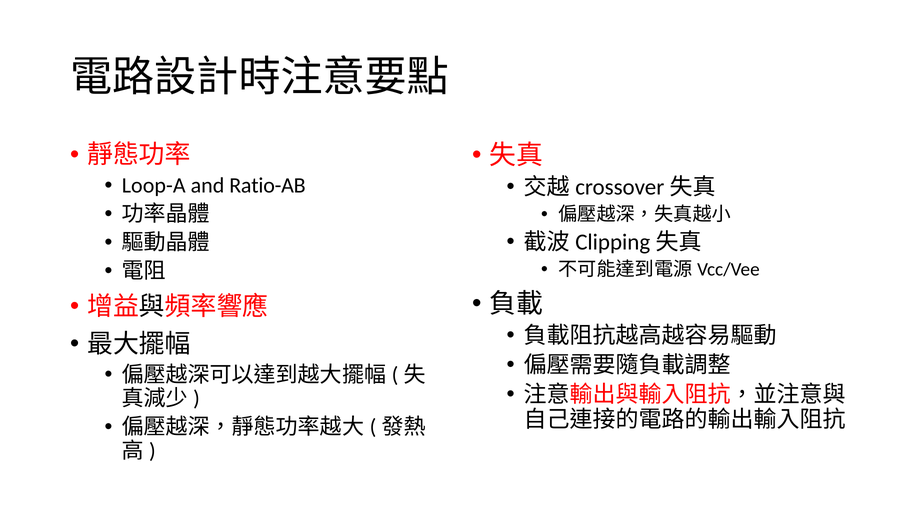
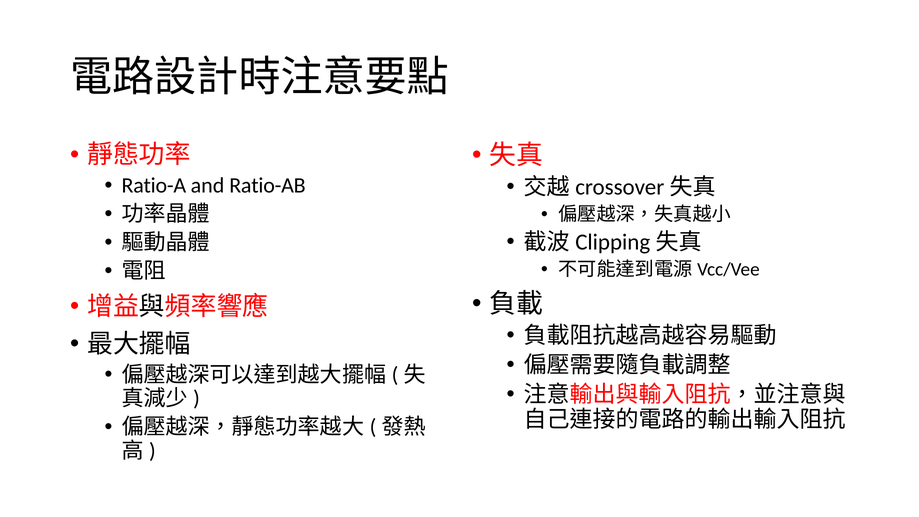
Loop-A: Loop-A -> Ratio-A (154, 186)
